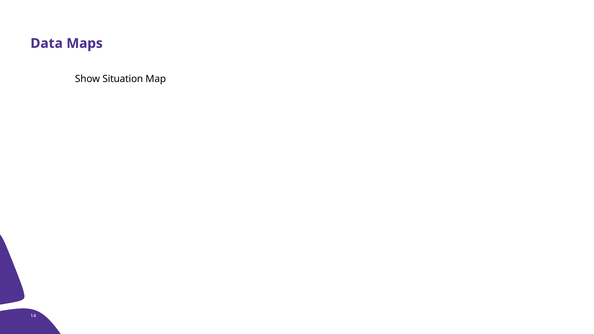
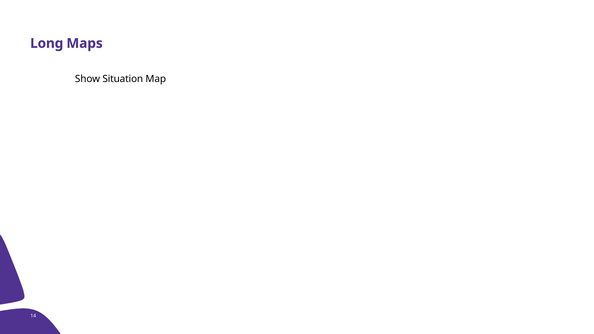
Data: Data -> Long (47, 43)
